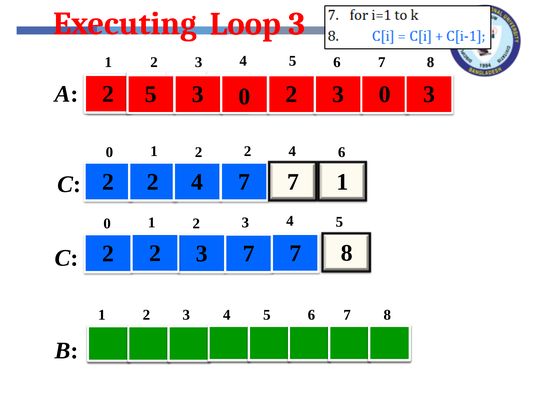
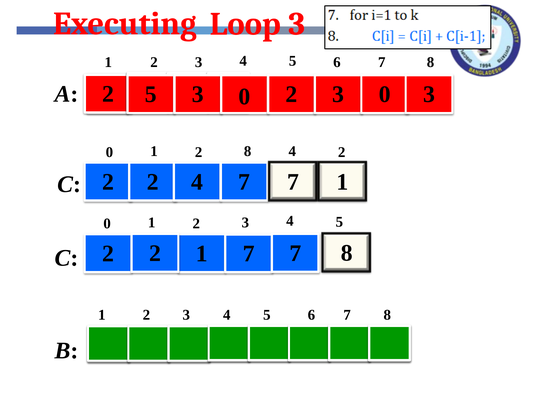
2: 2 -> 8 (248, 151)
0 2 6: 6 -> 2 (342, 152)
3: 3 -> 1 (202, 254)
